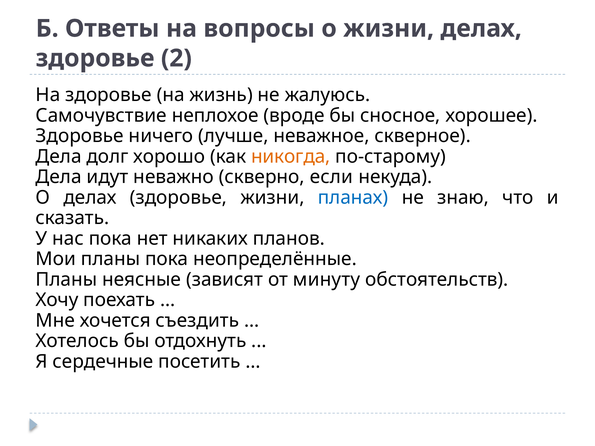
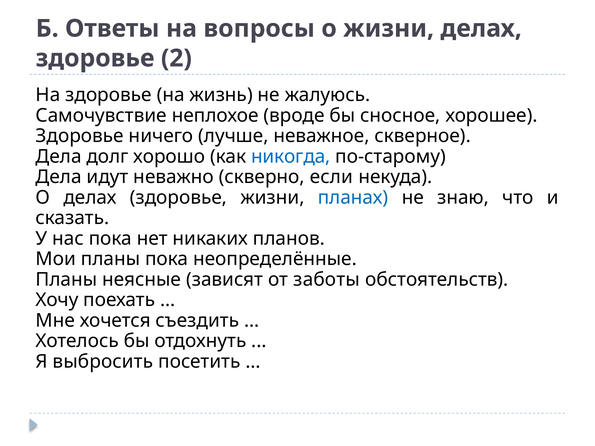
никогда colour: orange -> blue (291, 157)
минуту: минуту -> заботы (327, 280)
сердечные: сердечные -> выбросить (103, 362)
